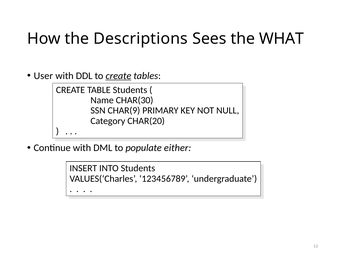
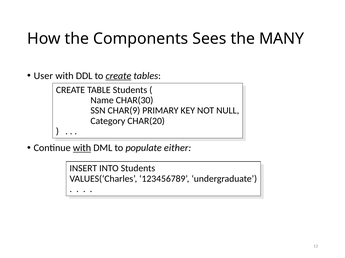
Descriptions: Descriptions -> Components (141, 39)
WHAT: WHAT -> MANY (282, 39)
with underline: none -> present (82, 148)
